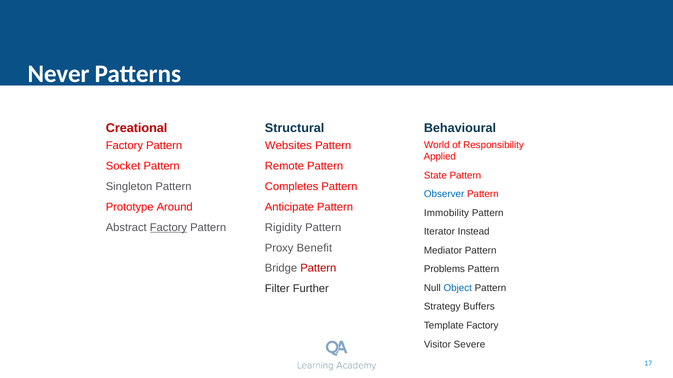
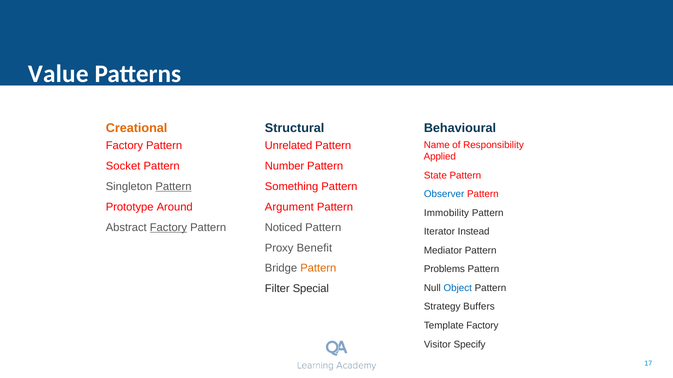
Never: Never -> Value (58, 74)
Creational colour: red -> orange (137, 129)
World: World -> Name (437, 145)
Websites: Websites -> Unrelated (289, 146)
Remote: Remote -> Number (284, 166)
Pattern underline: none -> present (173, 187)
Completes: Completes -> Something (292, 187)
Anticipate: Anticipate -> Argument (289, 207)
Rigidity: Rigidity -> Noticed (284, 228)
Pattern colour: red -> orange (318, 269)
Further: Further -> Special (311, 289)
Severe: Severe -> Specify (470, 345)
